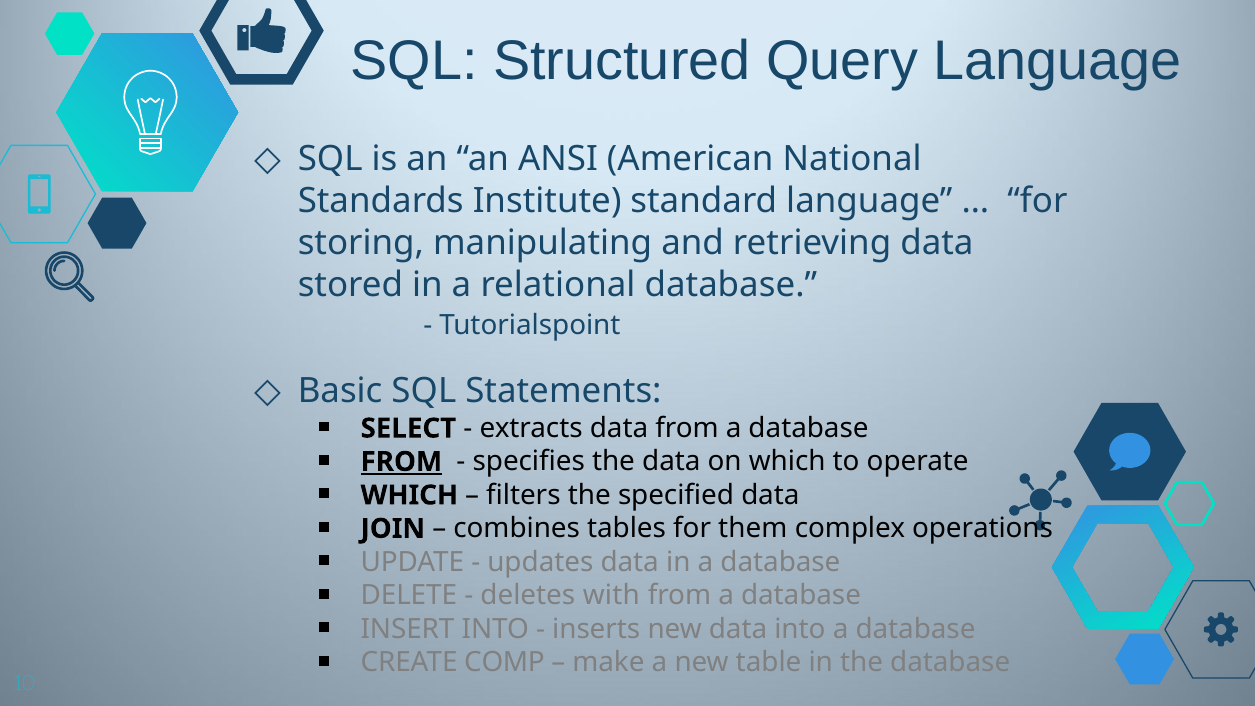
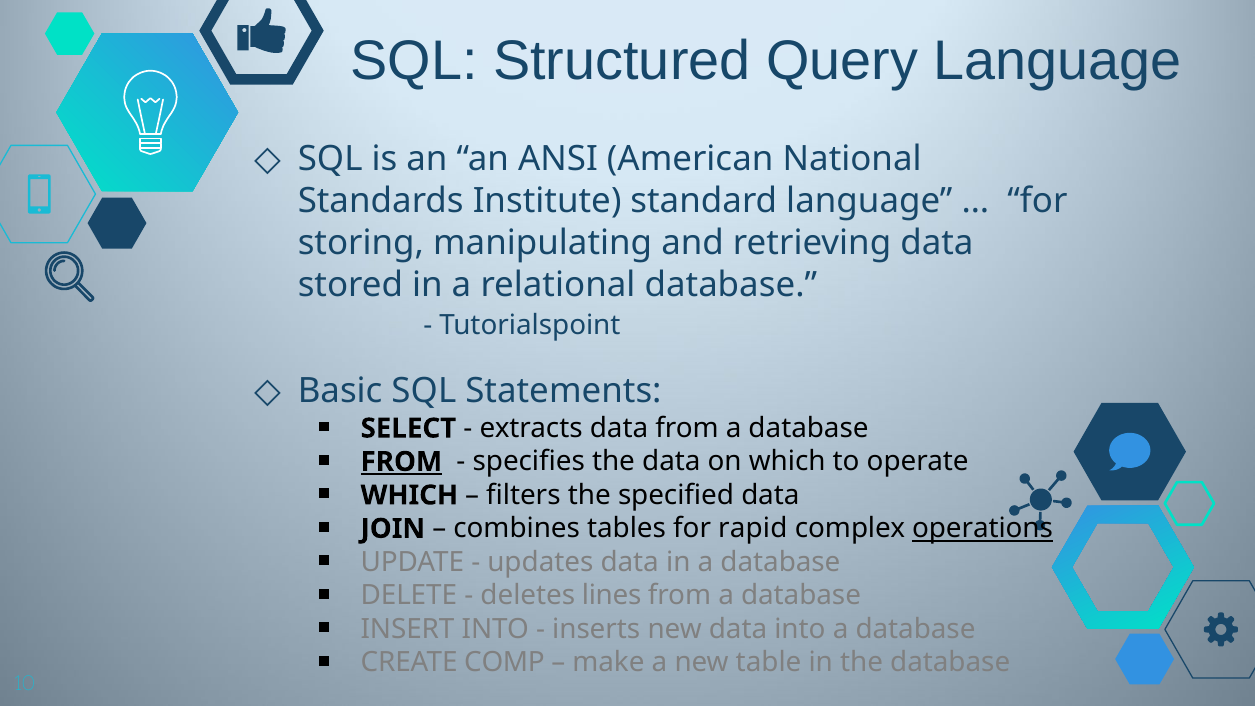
them: them -> rapid (753, 529)
operations underline: none -> present (983, 529)
with: with -> lines (612, 596)
